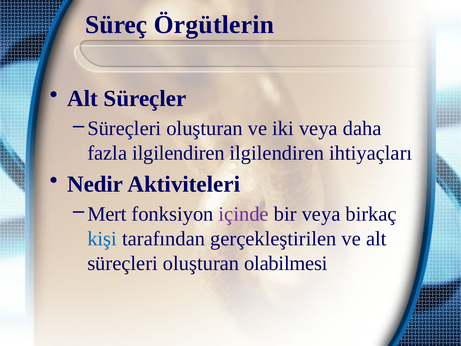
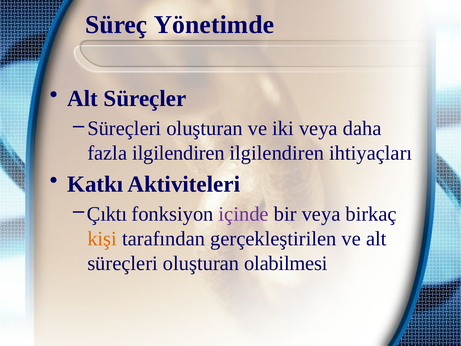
Örgütlerin: Örgütlerin -> Yönetimde (214, 25)
Nedir: Nedir -> Katkı (95, 184)
Mert: Mert -> Çıktı (107, 214)
kişi colour: blue -> orange (102, 239)
